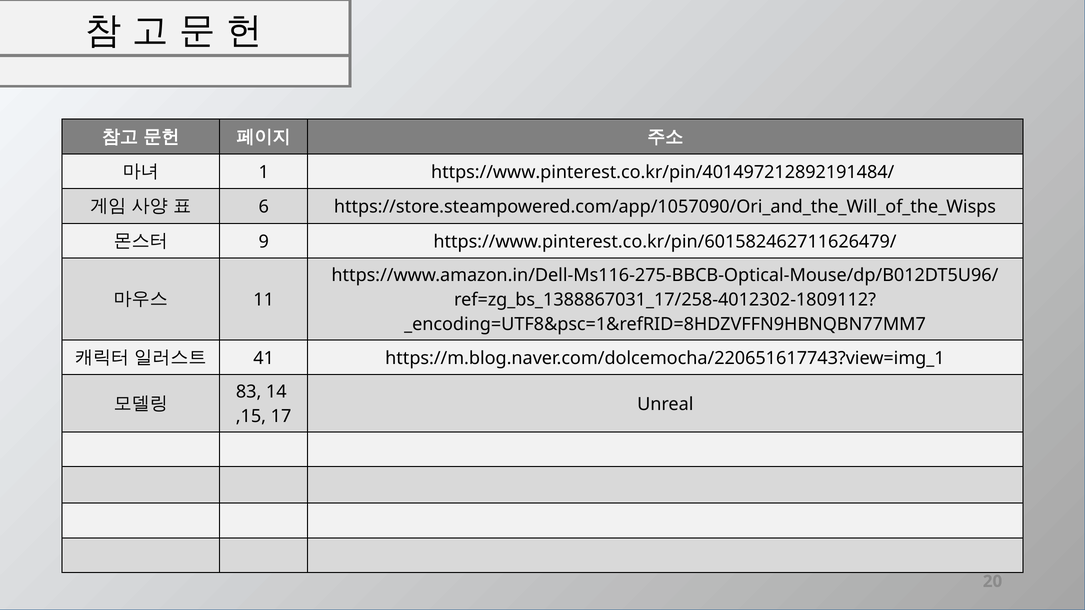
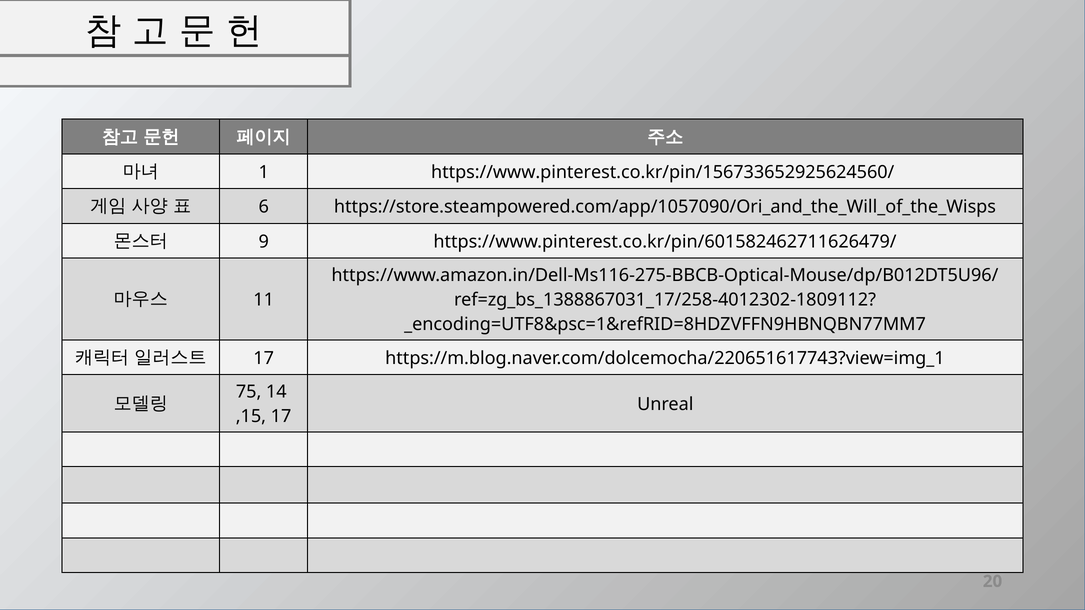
https://www.pinterest.co.kr/pin/401497212892191484/: https://www.pinterest.co.kr/pin/401497212892191484/ -> https://www.pinterest.co.kr/pin/156733652925624560/ (663, 172)
41: 41 -> 17 (264, 358)
83: 83 -> 75 (249, 392)
